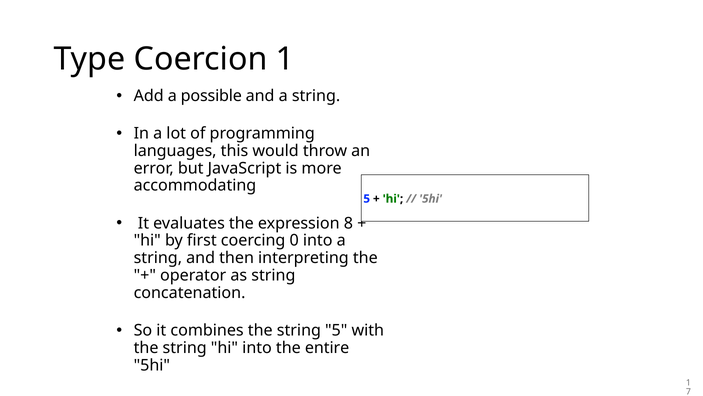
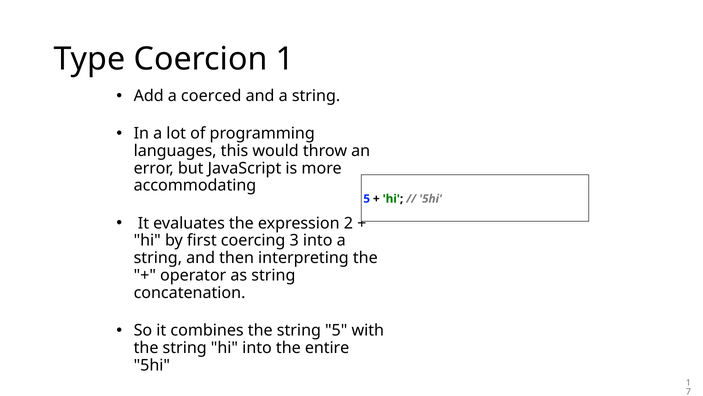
possible: possible -> coerced (211, 96)
8: 8 -> 2 (348, 223)
0: 0 -> 3 (294, 240)
